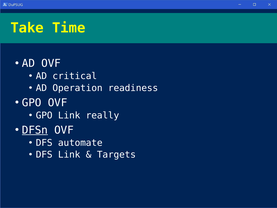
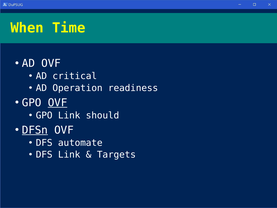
Take: Take -> When (27, 28)
OVF underline: none -> present (58, 103)
really: really -> should (103, 115)
